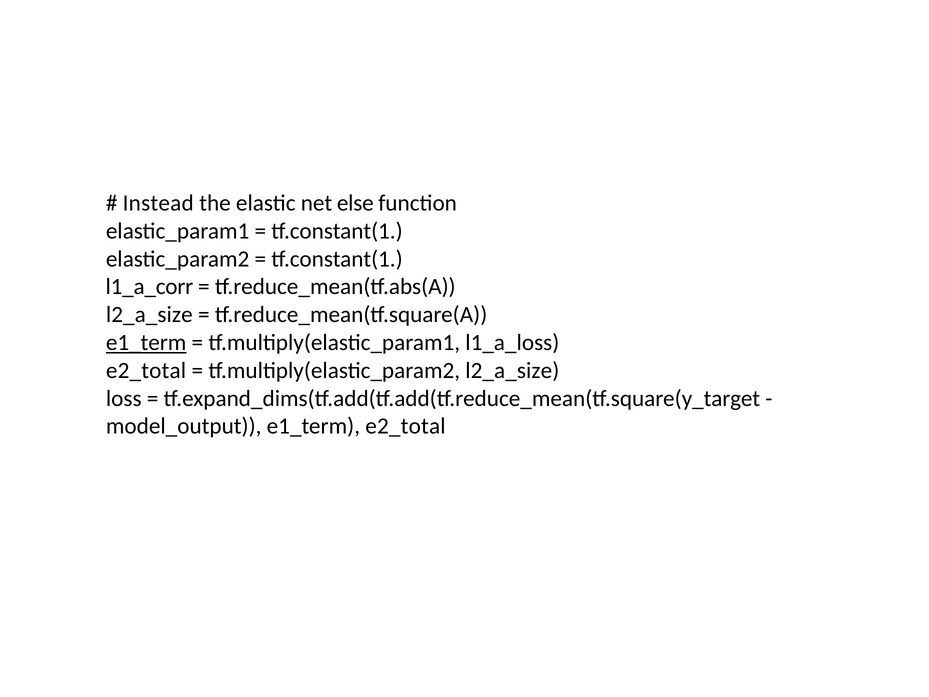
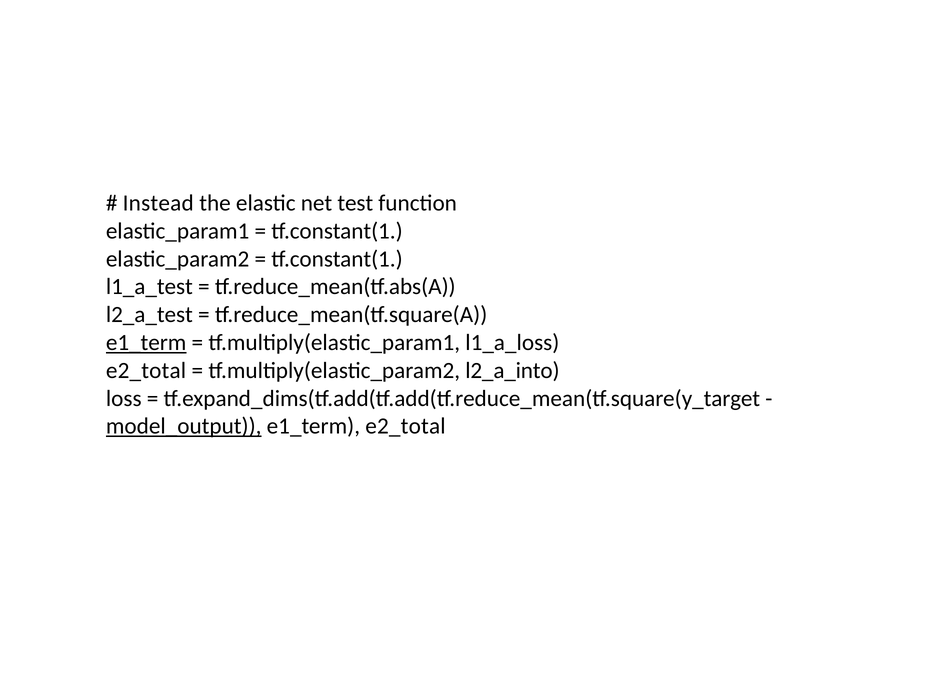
else: else -> test (355, 203)
l1_a_corr: l1_a_corr -> l1_a_test (149, 287)
l2_a_size: l2_a_size -> l2_a_test (149, 315)
tf.multiply(elastic_param2 l2_a_size: l2_a_size -> l2_a_into (512, 370)
model_output underline: none -> present (184, 426)
